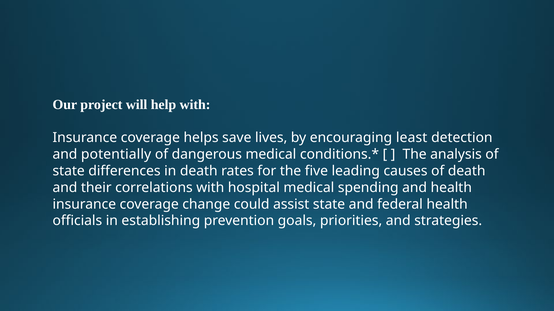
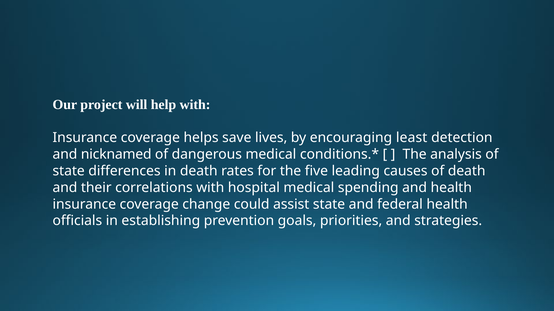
potentially: potentially -> nicknamed (116, 155)
